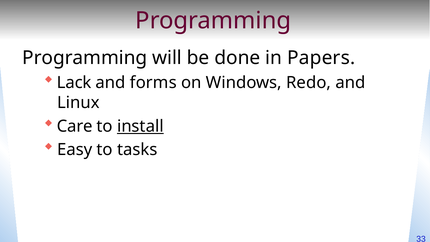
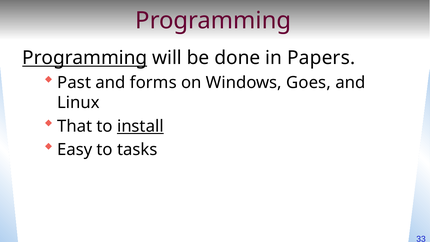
Programming underline: none -> present (85, 58)
Lack: Lack -> Past (74, 83)
Redo: Redo -> Goes (308, 83)
Care: Care -> That (75, 126)
